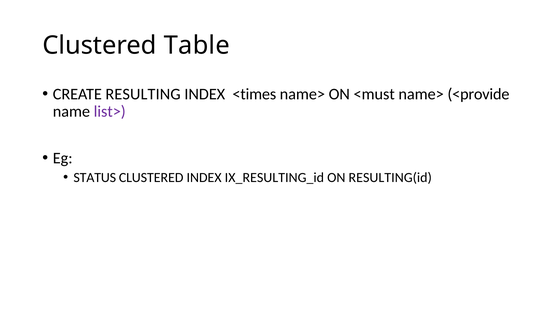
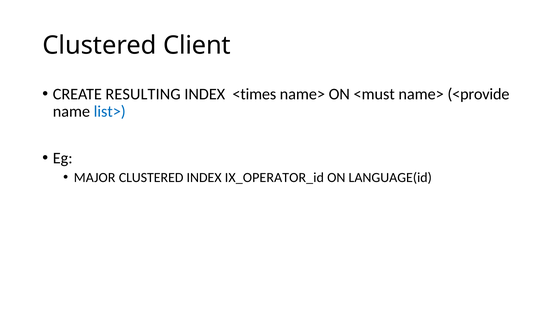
Table: Table -> Client (197, 45)
list> colour: purple -> blue (110, 112)
STATUS: STATUS -> MAJOR (95, 177)
IX_RESULTING_id: IX_RESULTING_id -> IX_OPERATOR_id (274, 177)
RESULTING(id: RESULTING(id -> LANGUAGE(id (390, 177)
